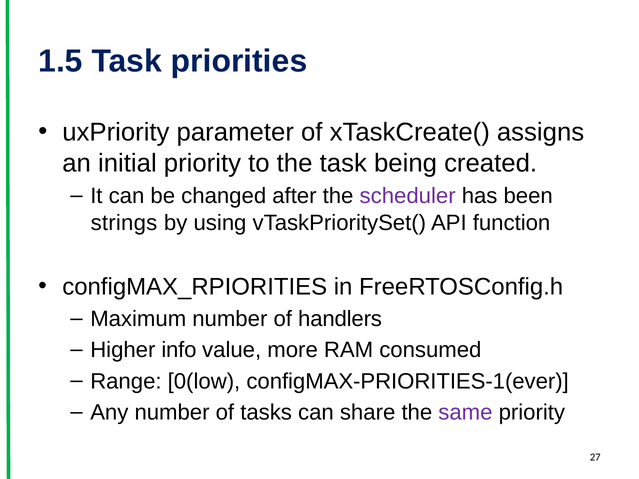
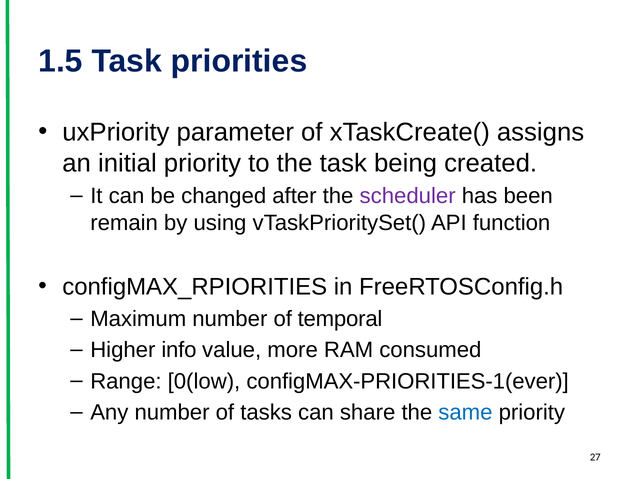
strings: strings -> remain (124, 223)
handlers: handlers -> temporal (340, 319)
same colour: purple -> blue (465, 413)
